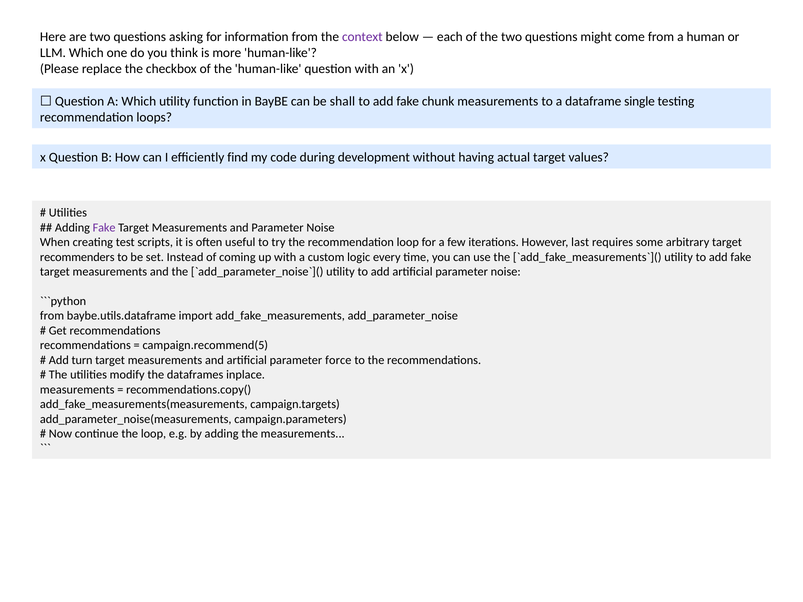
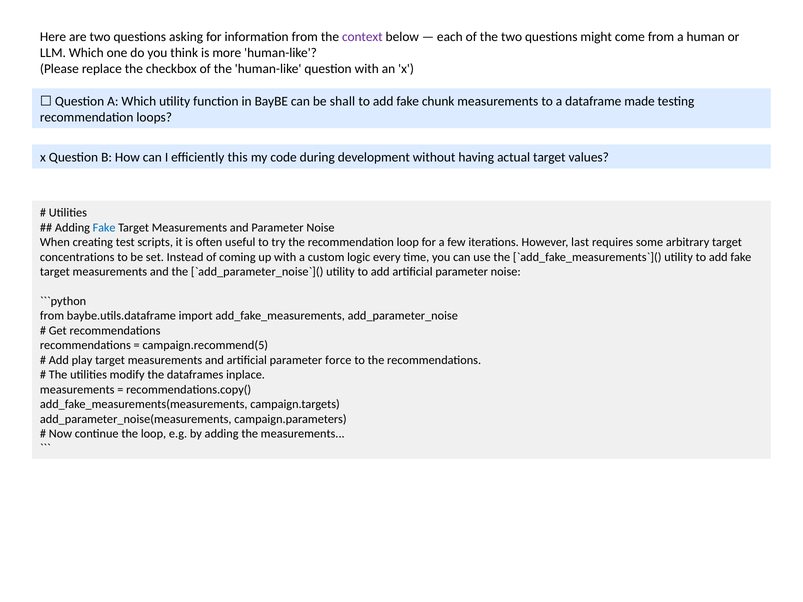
single: single -> made (640, 101)
find: find -> this (238, 157)
Fake colour: purple -> blue (104, 228)
recommenders: recommenders -> concentrations (77, 257)
turn: turn -> play (82, 360)
